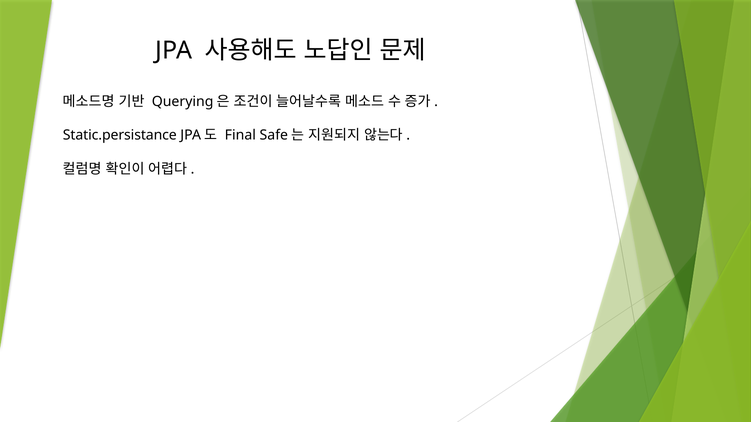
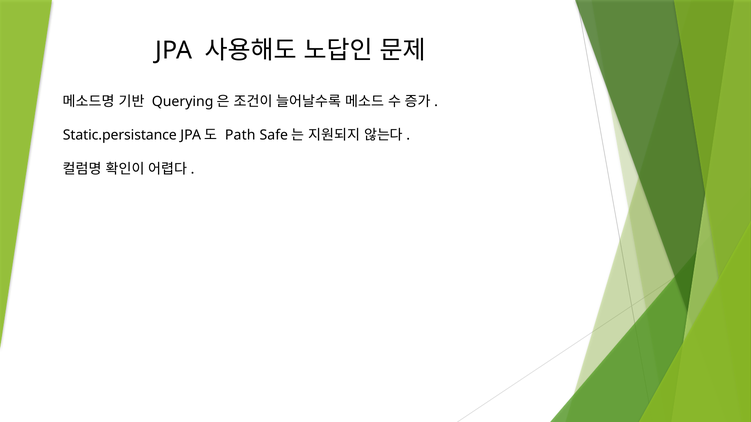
Final: Final -> Path (240, 135)
